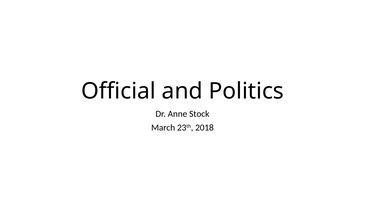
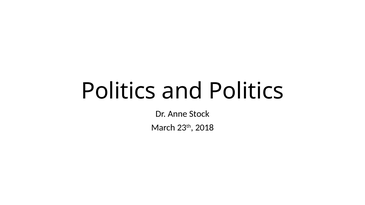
Official: Official -> Politics (118, 91)
